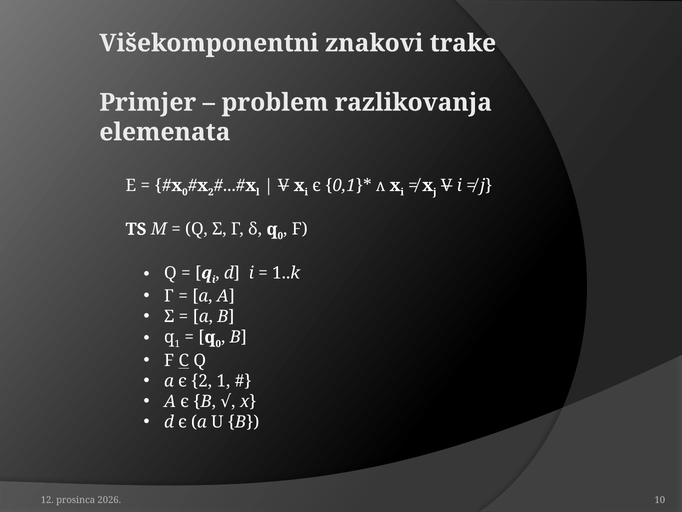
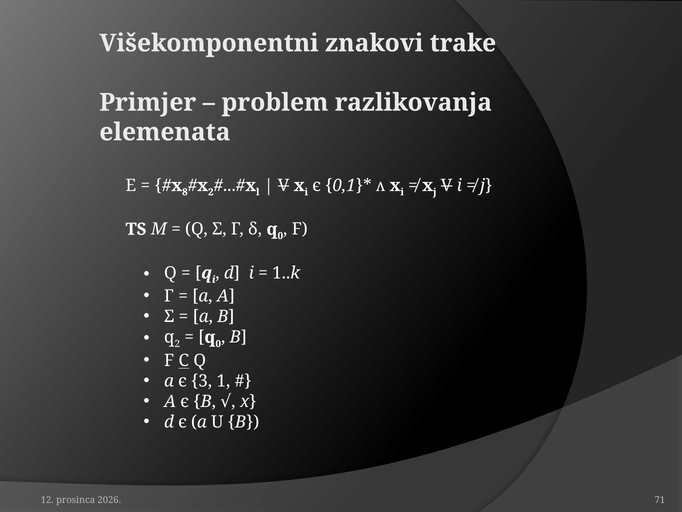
0: 0 -> 8 (185, 192)
q 1: 1 -> 2 (177, 343)
є 2: 2 -> 3 (202, 381)
10: 10 -> 71 (660, 500)
